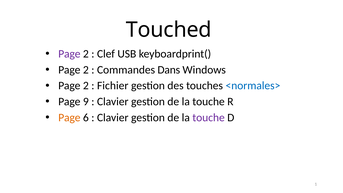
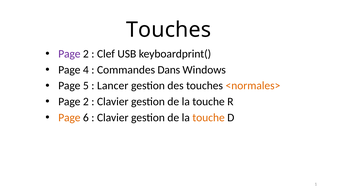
Touched: Touched -> Touches (169, 30)
2: 2 -> 4 (86, 70)
2: 2 -> 5 (86, 86)
Fichier: Fichier -> Lancer (113, 86)
<normales> colour: blue -> orange (253, 86)
9: 9 -> 2 (86, 102)
touche colour: purple -> orange (209, 118)
